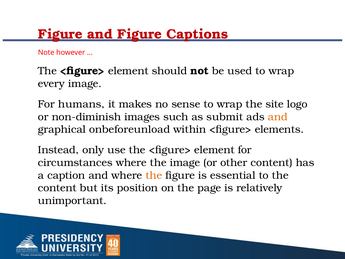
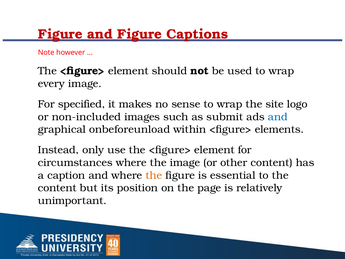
humans: humans -> specified (82, 104)
non-diminish: non-diminish -> non-included (86, 117)
and colour: orange -> blue (278, 117)
